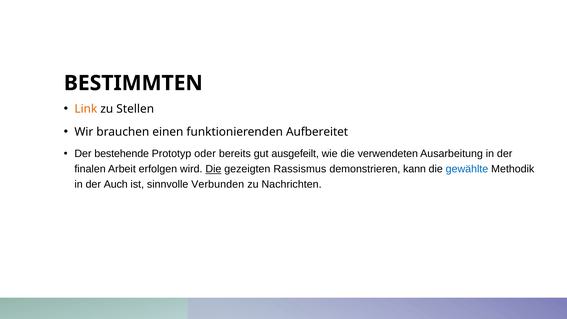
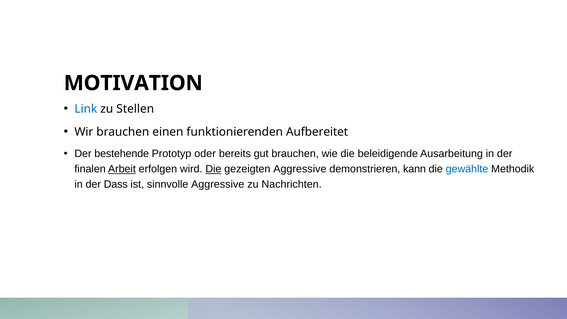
BESTIMMTEN: BESTIMMTEN -> MOTIVATION (133, 83)
Link colour: orange -> blue (86, 109)
gut ausgefeilt: ausgefeilt -> brauchen (295, 154)
verwendeten: verwendeten -> beleidigende (388, 154)
Arbeit underline: none -> present (122, 169)
gezeigten Rassismus: Rassismus -> Aggressive (300, 169)
Auch: Auch -> Dass (116, 184)
sinnvolle Verbunden: Verbunden -> Aggressive (218, 184)
